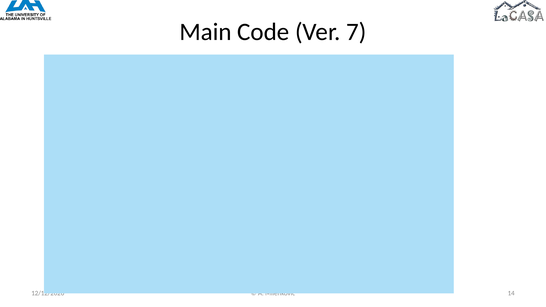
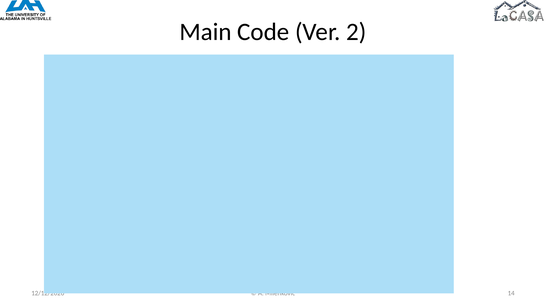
7: 7 -> 2 (356, 32)
